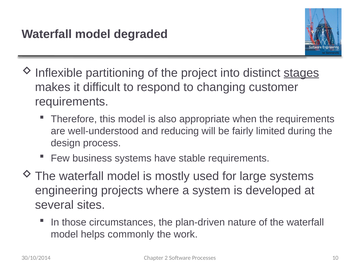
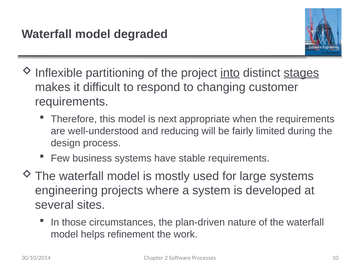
into underline: none -> present (230, 73)
also: also -> next (167, 119)
commonly: commonly -> refinement (131, 234)
